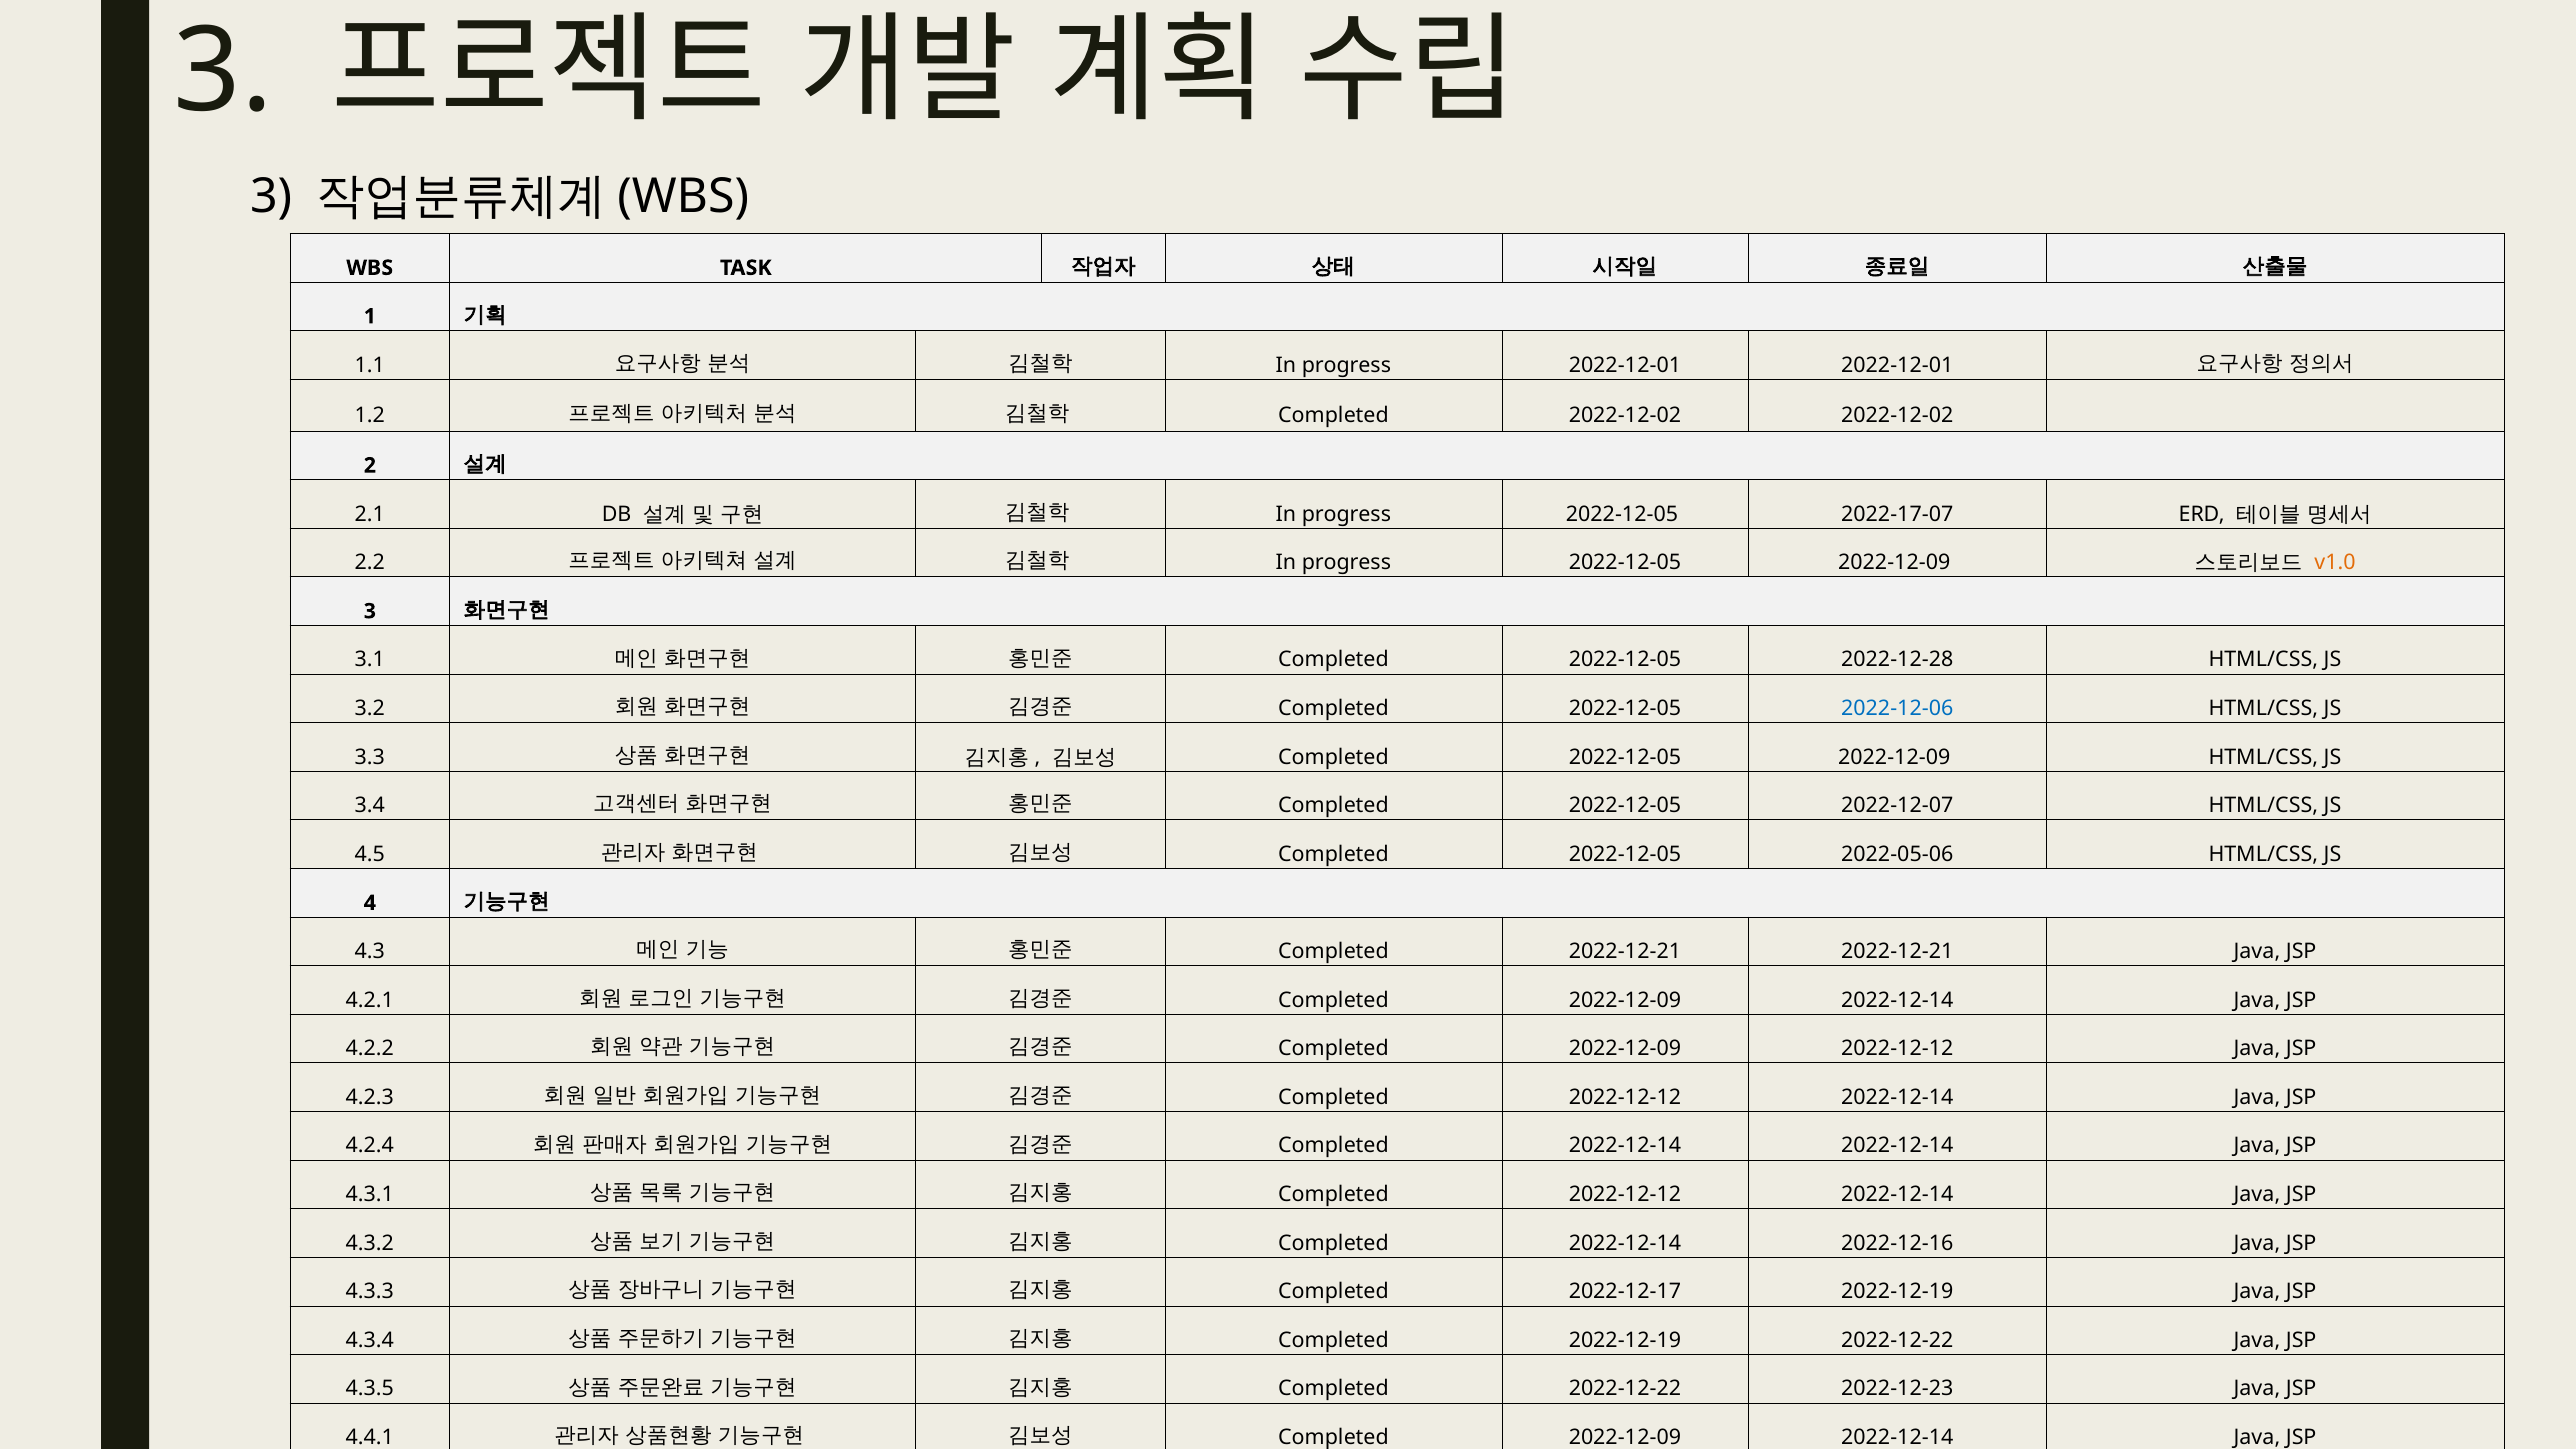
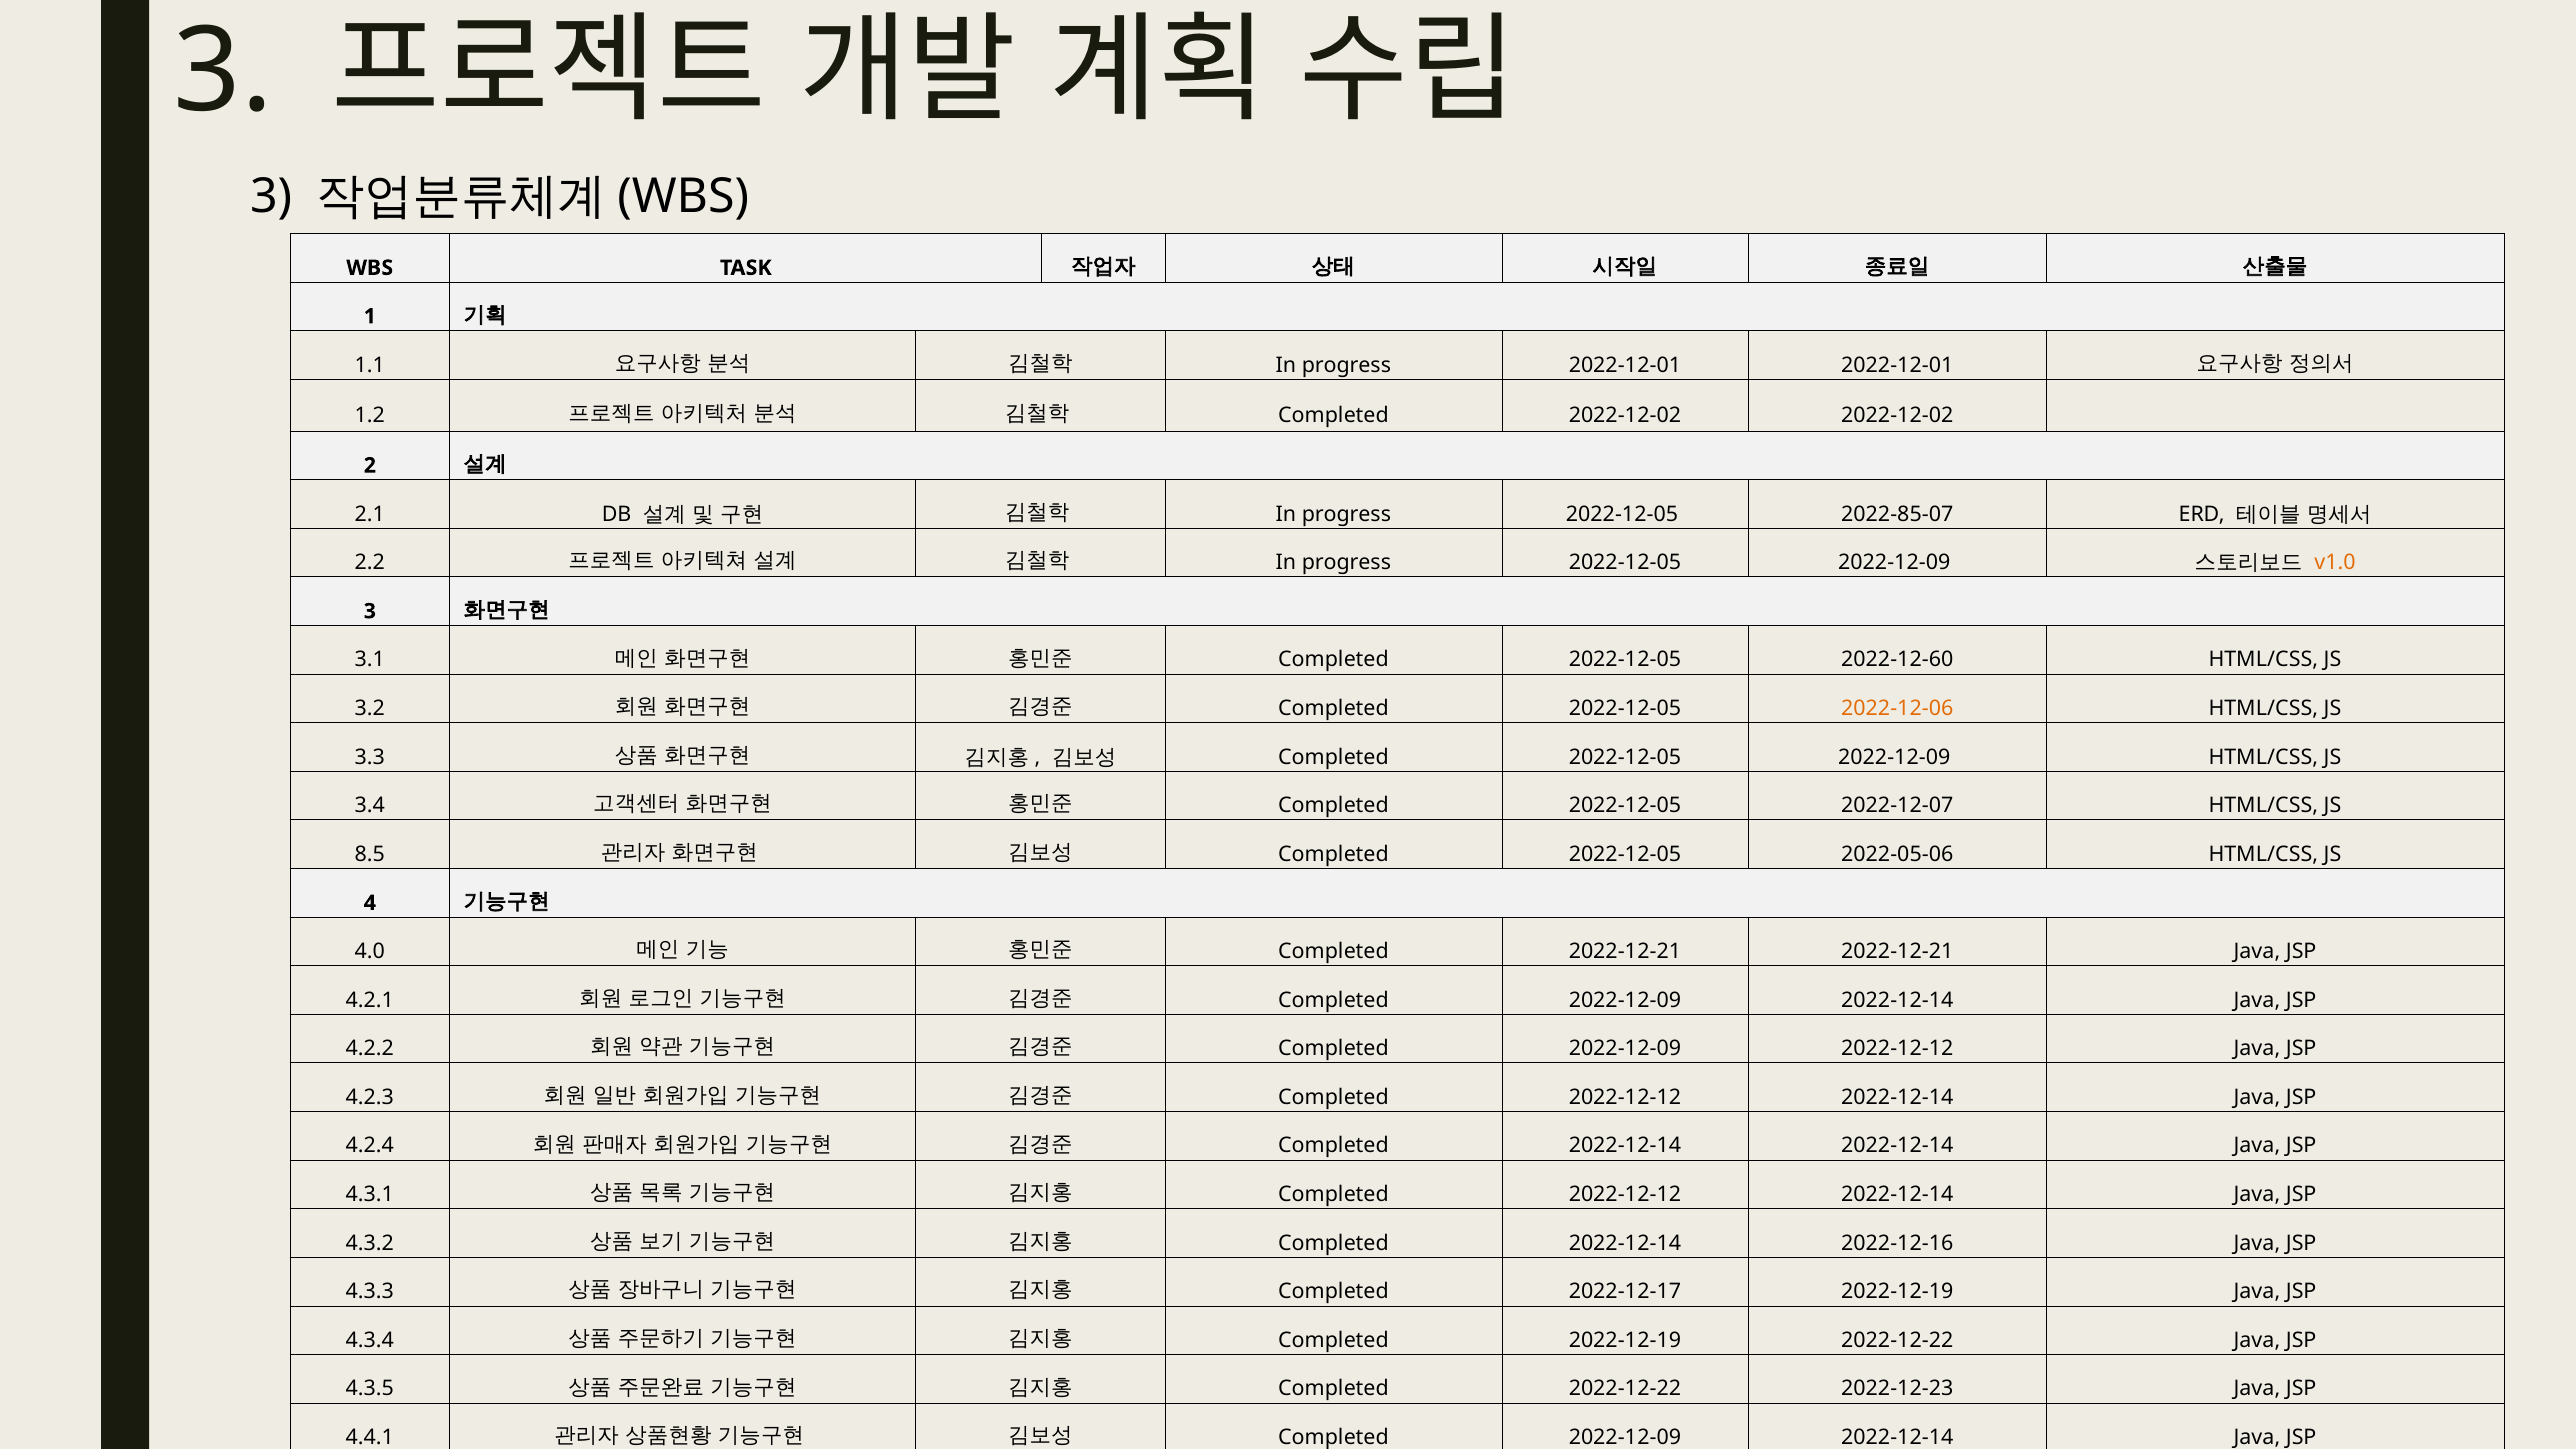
2022-17-07: 2022-17-07 -> 2022-85-07 (1897, 514)
2022-12-28: 2022-12-28 -> 2022-12-60 (1897, 660)
2022-12-06 colour: blue -> orange (1897, 708)
4.5: 4.5 -> 8.5 (370, 854)
4.3: 4.3 -> 4.0 (370, 951)
